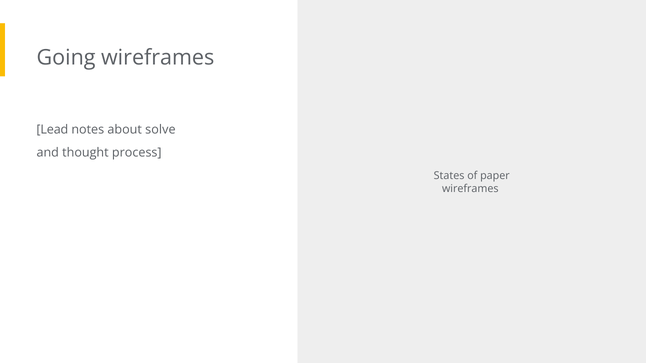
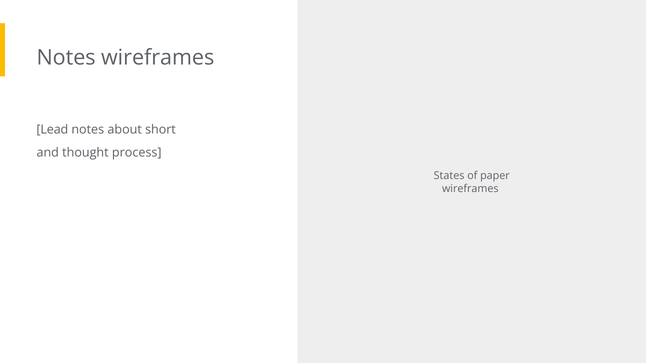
Going: Going -> Notes (66, 58)
solve: solve -> short (160, 130)
